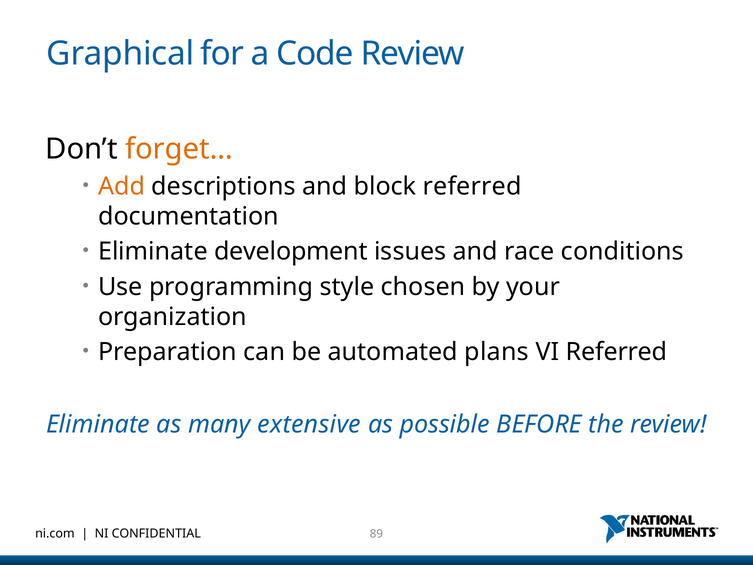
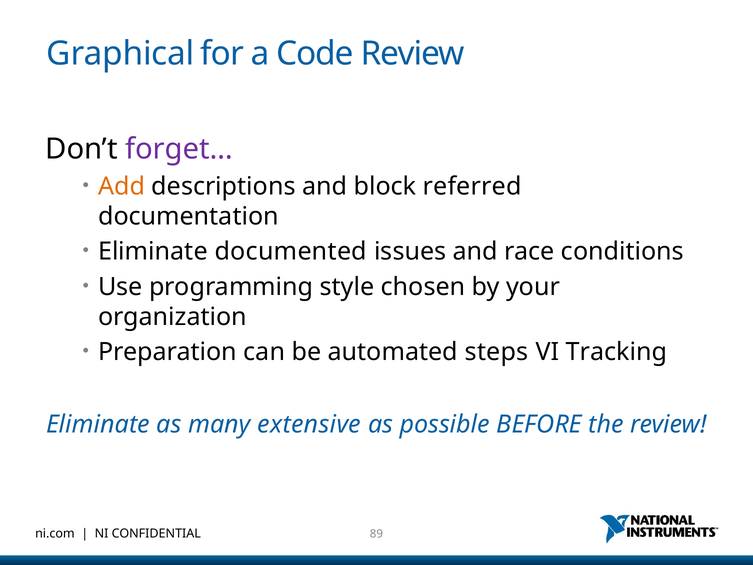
forget… colour: orange -> purple (179, 149)
development: development -> documented (291, 251)
plans: plans -> steps (497, 352)
VI Referred: Referred -> Tracking (616, 352)
